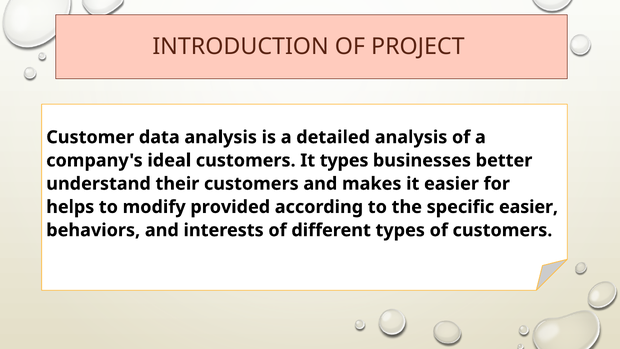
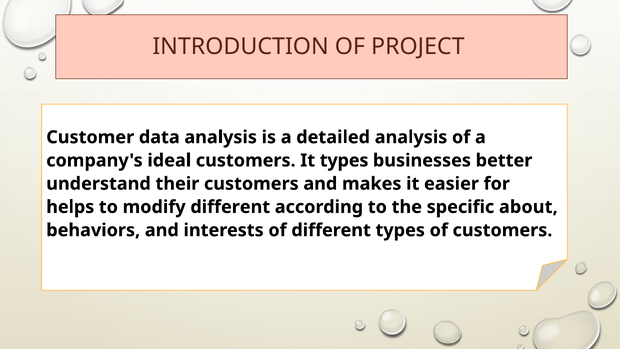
modify provided: provided -> different (230, 207)
specific easier: easier -> about (528, 207)
